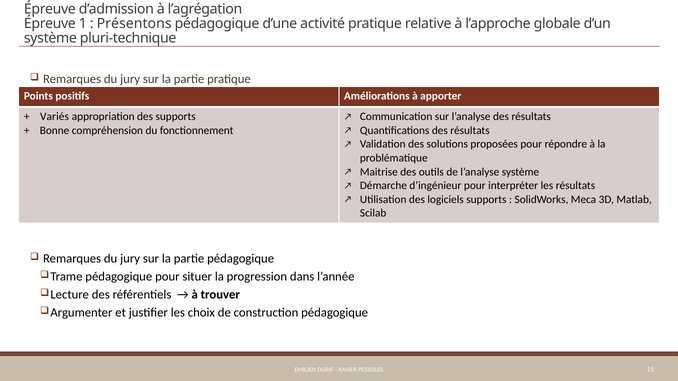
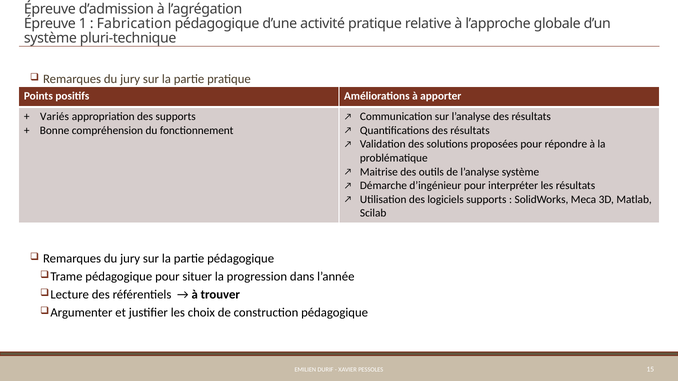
Présentons: Présentons -> Fabrication (134, 24)
